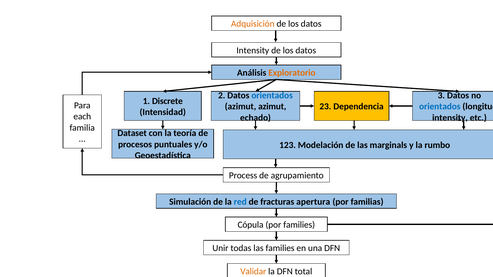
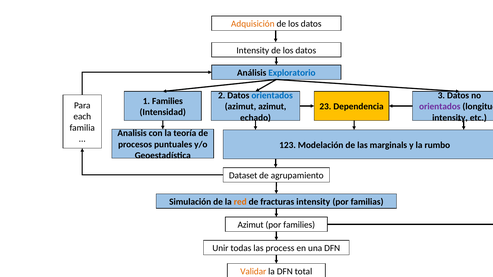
Exploratorio colour: orange -> blue (292, 73)
1 Discrete: Discrete -> Families (167, 101)
orientados colour: blue -> purple (440, 107)
Dataset: Dataset -> Analisis (132, 133)
Process: Process -> Dataset (243, 176)
red colour: blue -> orange (240, 202)
fracturas apertura: apertura -> intensity (313, 202)
Cópula: Cópula -> Azimut (251, 225)
las families: families -> process (280, 248)
